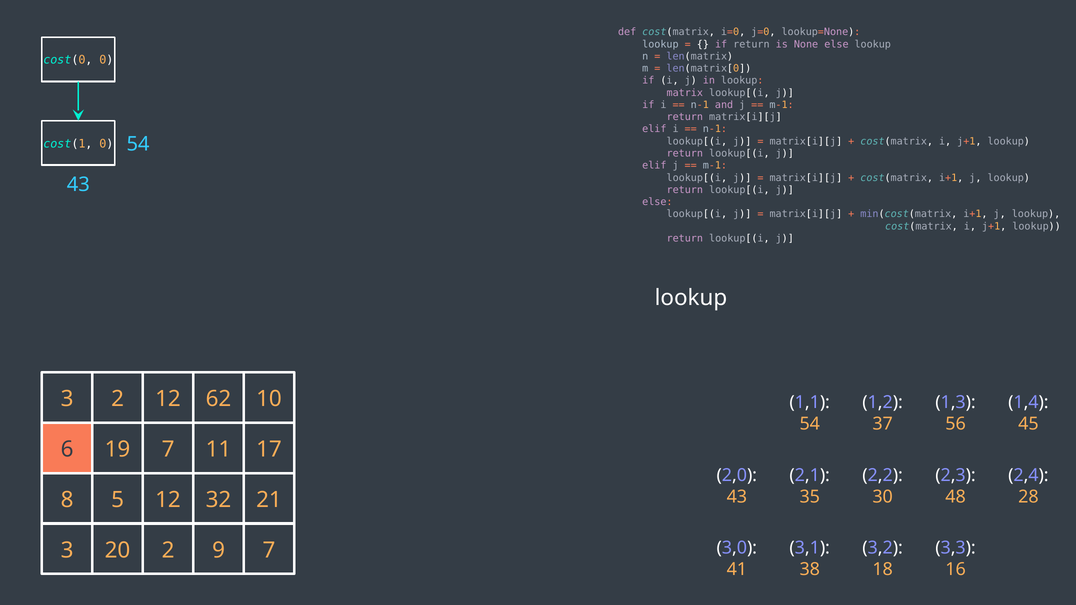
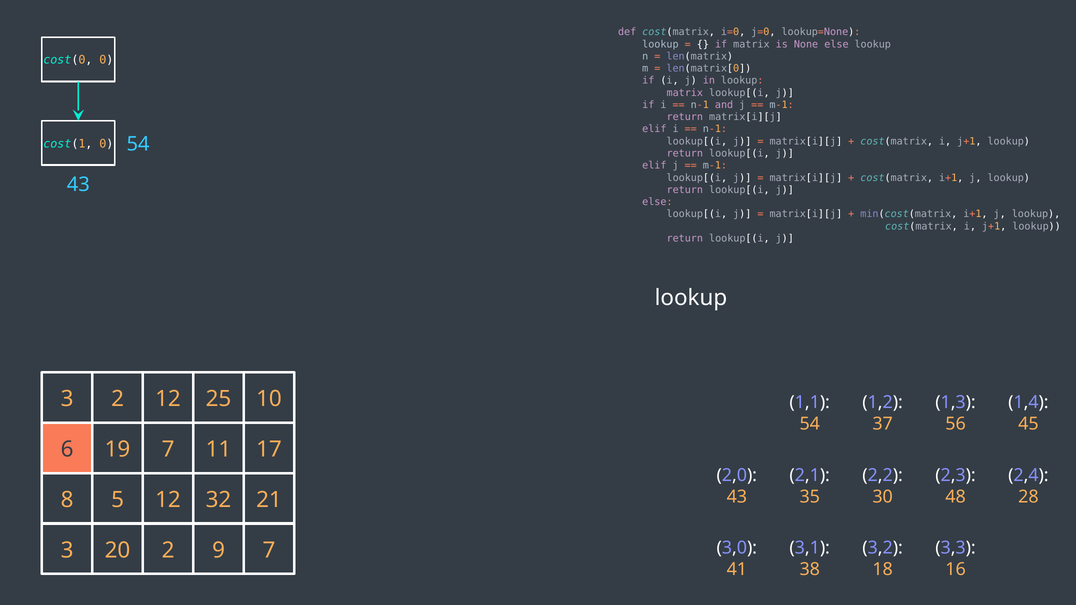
if return: return -> matrix (751, 44)
62: 62 -> 25 (218, 399)
